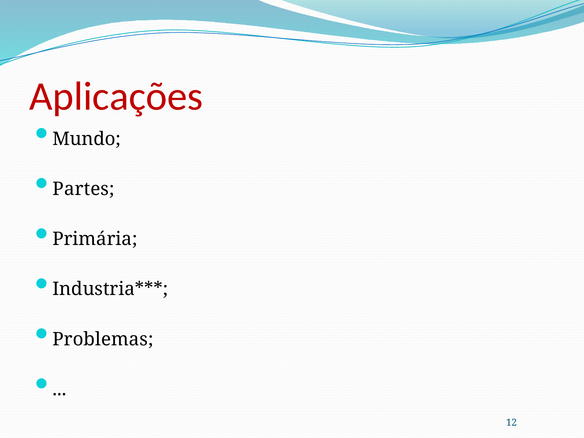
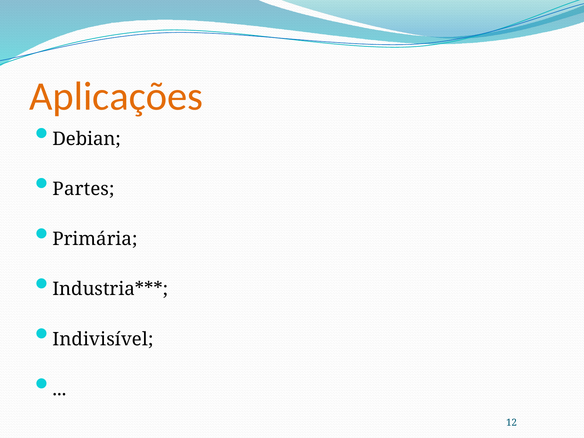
Aplicações colour: red -> orange (116, 96)
Mundo: Mundo -> Debian (87, 139)
Problemas: Problemas -> Indivisível (103, 339)
